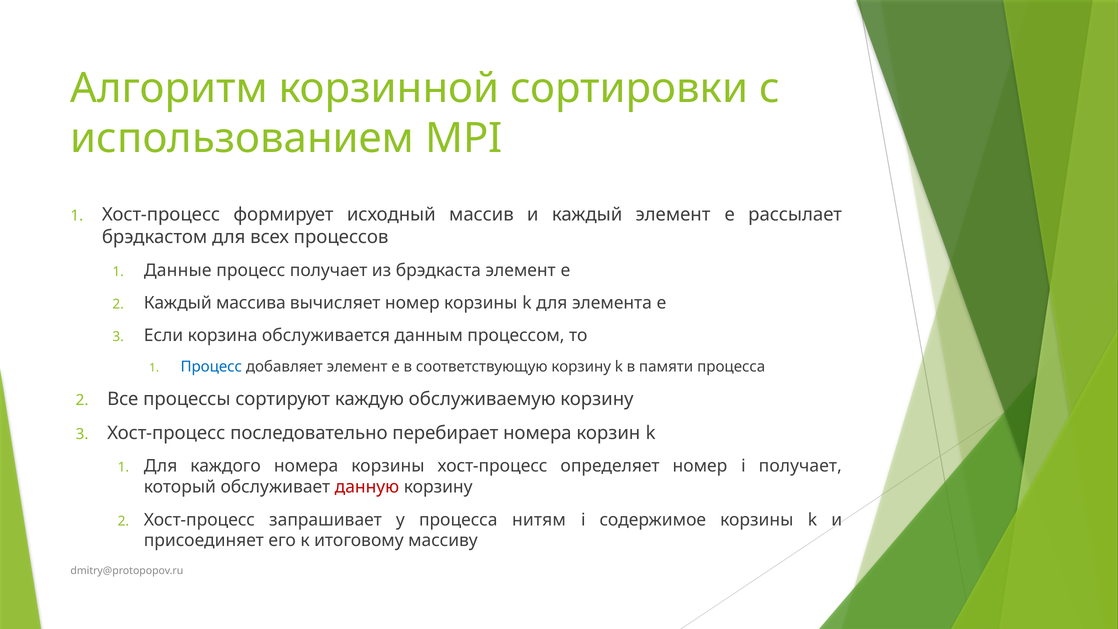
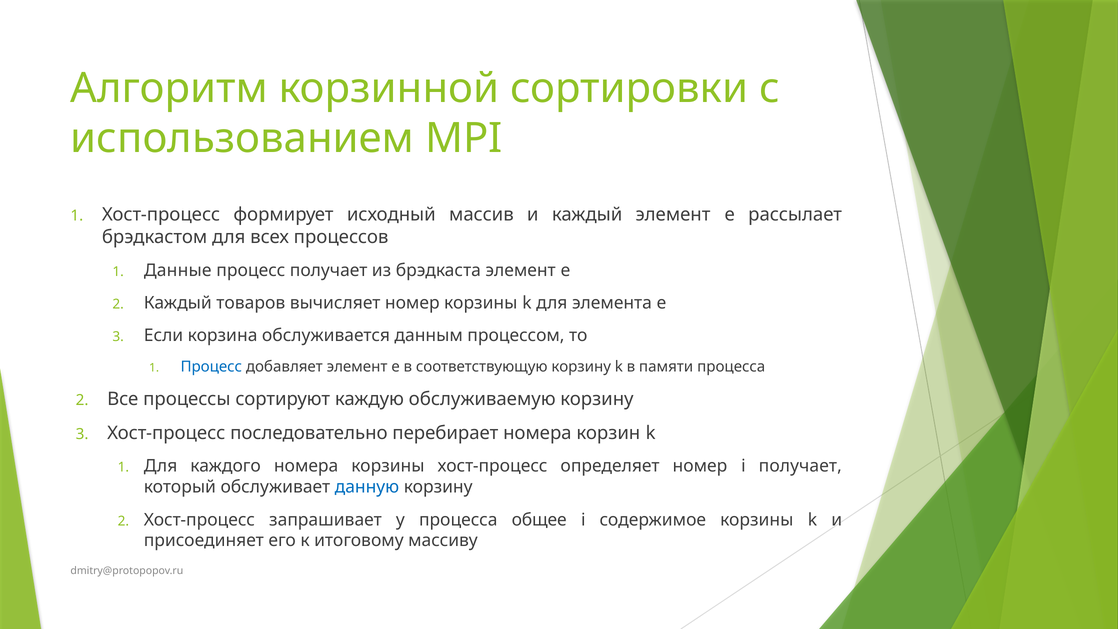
массива: массива -> товаров (251, 303)
данную colour: red -> blue (367, 487)
нитям: нитям -> общее (539, 520)
